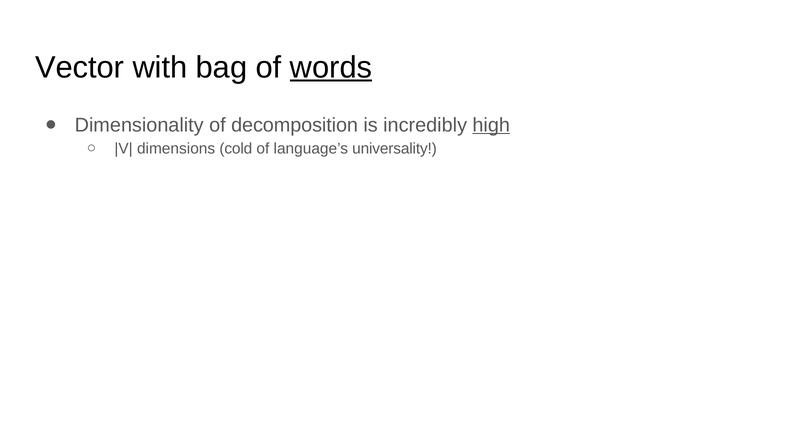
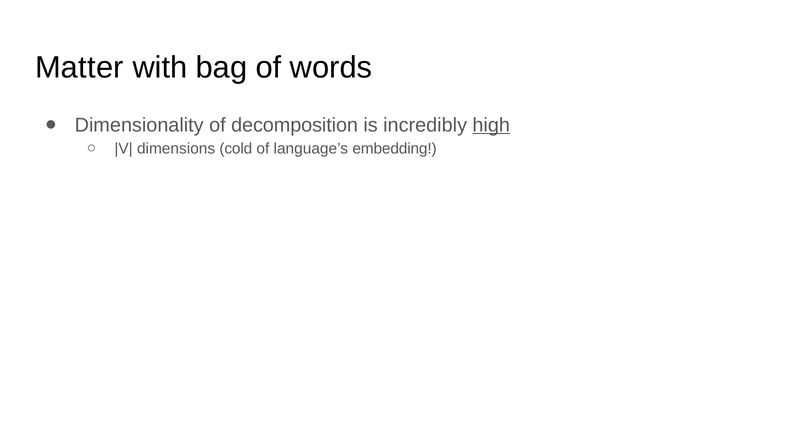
Vector: Vector -> Matter (79, 67)
words underline: present -> none (331, 67)
universality: universality -> embedding (395, 148)
